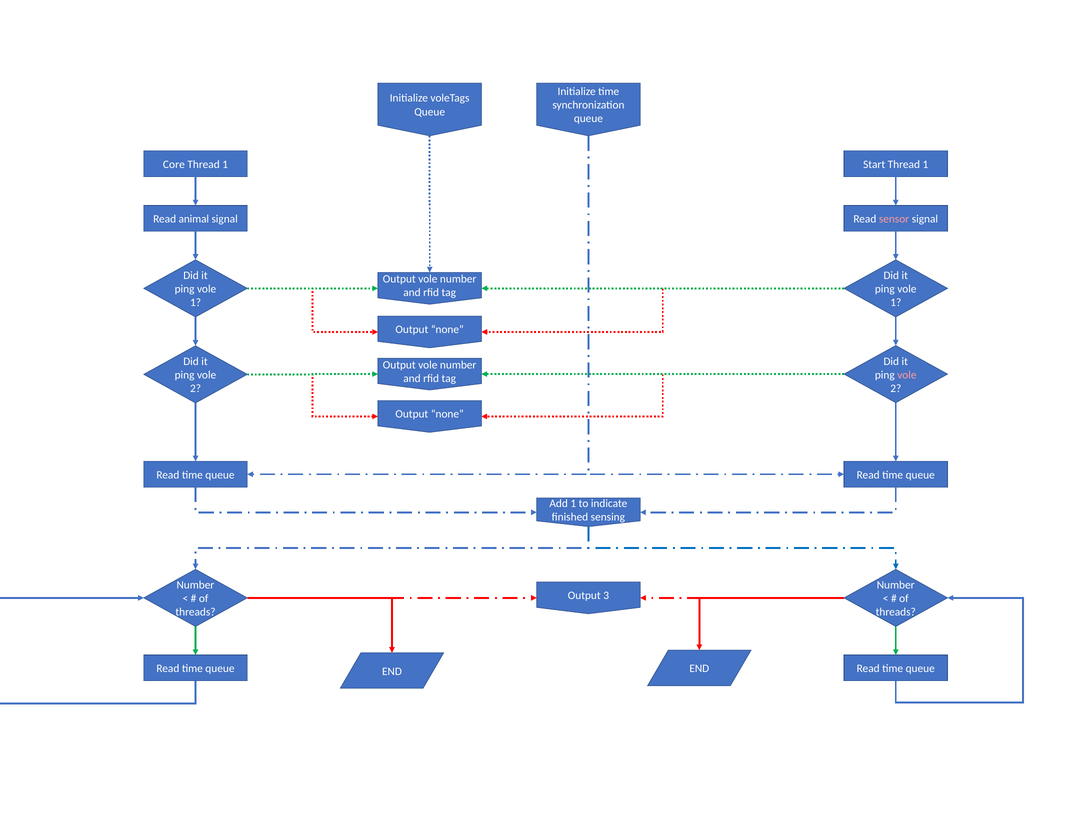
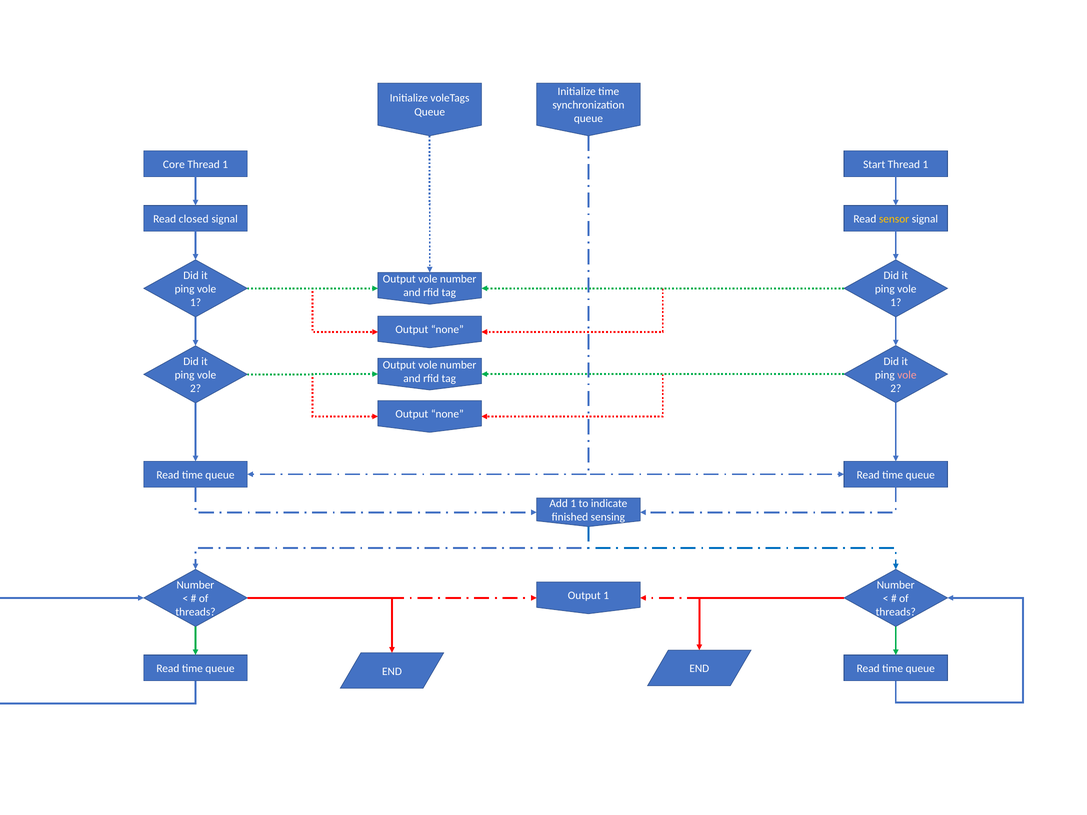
animal: animal -> closed (194, 219)
sensor colour: pink -> yellow (894, 219)
Output 3: 3 -> 1 (606, 596)
